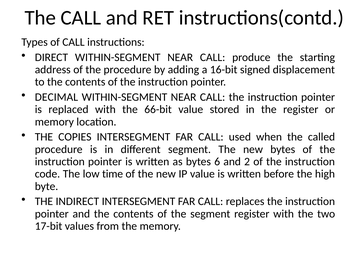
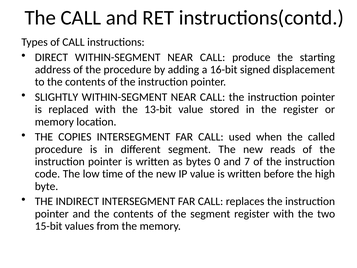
DECIMAL: DECIMAL -> SLIGHTLY (56, 97)
66-bit: 66-bit -> 13-bit (158, 109)
new bytes: bytes -> reads (283, 149)
6: 6 -> 0 (217, 161)
2: 2 -> 7 (247, 161)
17-bit: 17-bit -> 15-bit (49, 226)
